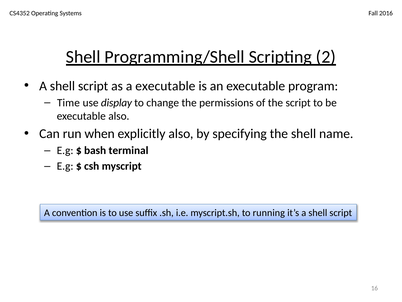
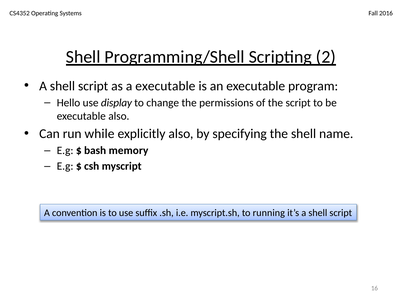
Time: Time -> Hello (68, 103)
when: when -> while (100, 134)
terminal: terminal -> memory (128, 150)
